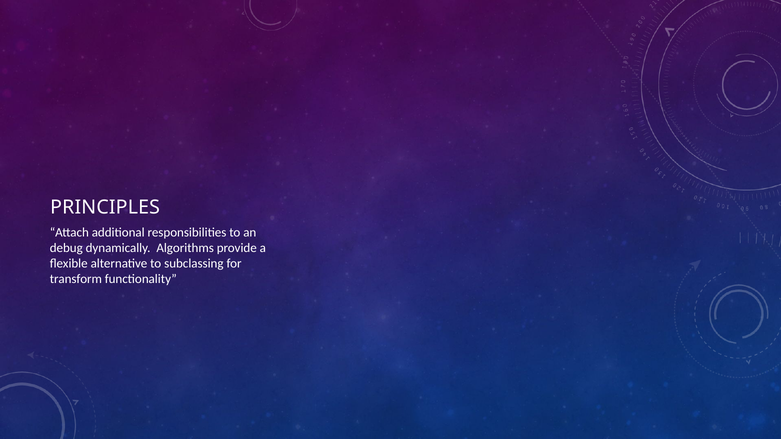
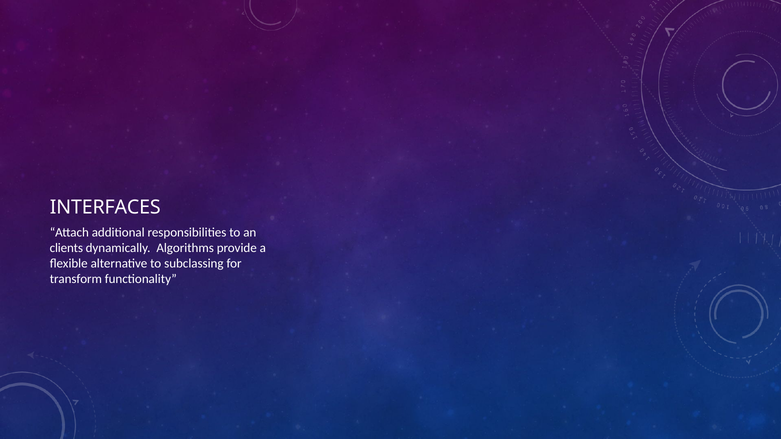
PRINCIPLES: PRINCIPLES -> INTERFACES (105, 207)
debug: debug -> clients (66, 248)
